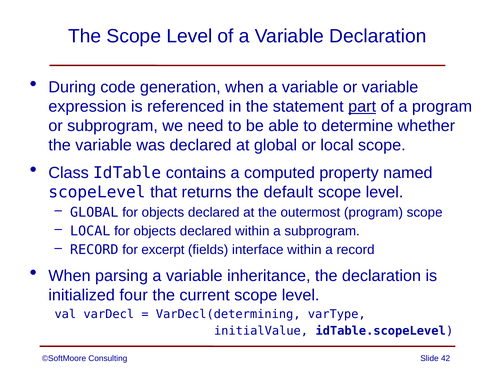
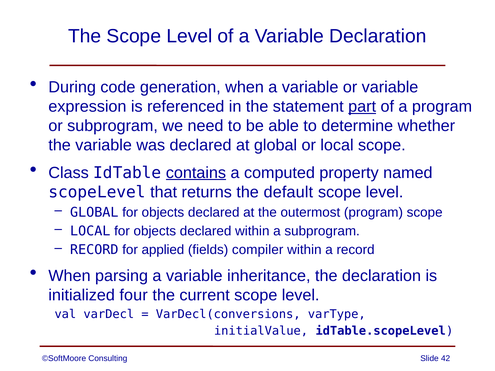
contains underline: none -> present (196, 173)
excerpt: excerpt -> applied (163, 250)
interface: interface -> compiler (258, 250)
VarDecl(determining: VarDecl(determining -> VarDecl(conversions (228, 314)
